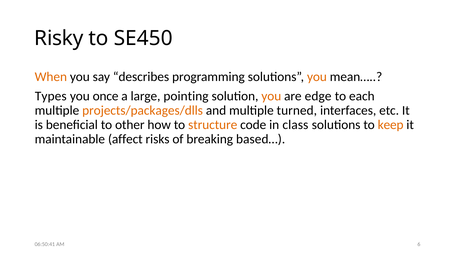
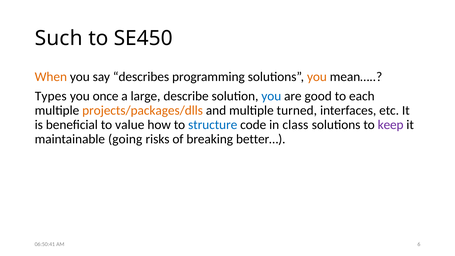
Risky: Risky -> Such (59, 38)
pointing: pointing -> describe (186, 96)
you colour: orange -> blue (271, 96)
edge: edge -> good (318, 96)
other: other -> value (130, 125)
structure colour: orange -> blue (213, 125)
keep colour: orange -> purple (391, 125)
affect: affect -> going (125, 139)
based…: based… -> better… (261, 139)
